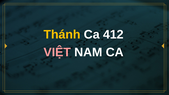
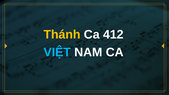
VIỆT colour: pink -> light blue (57, 52)
